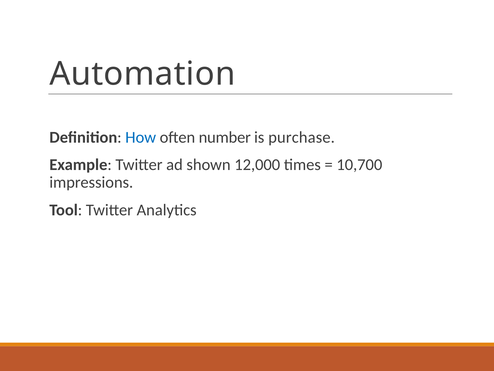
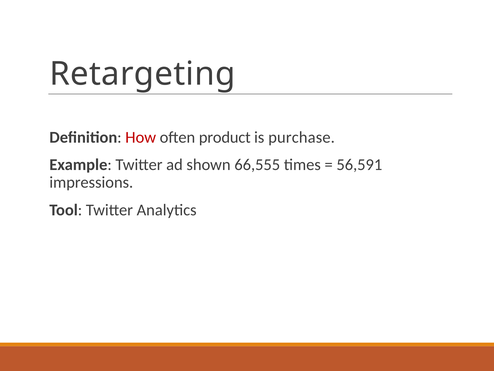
Automation: Automation -> Retargeting (142, 74)
How colour: blue -> red (141, 137)
number: number -> product (225, 137)
12,000: 12,000 -> 66,555 (257, 164)
10,700: 10,700 -> 56,591 (359, 164)
